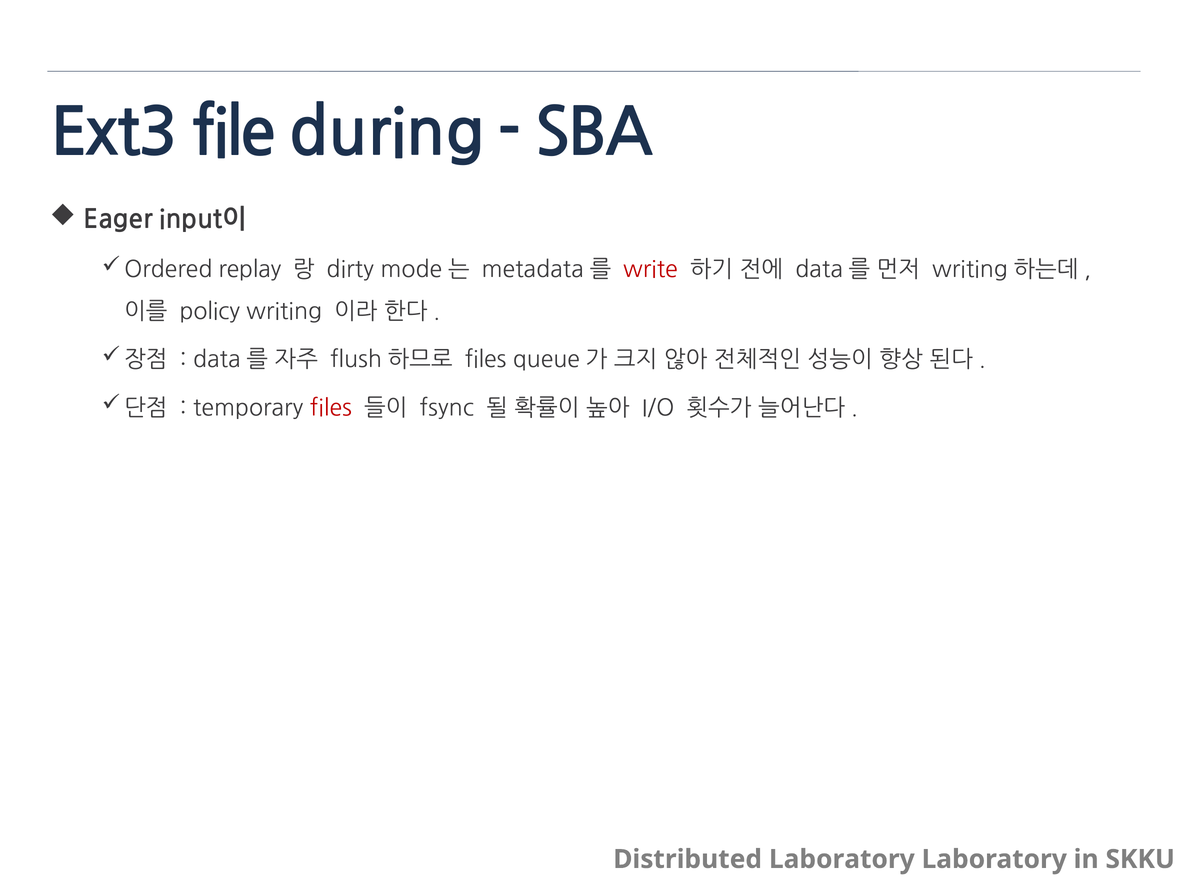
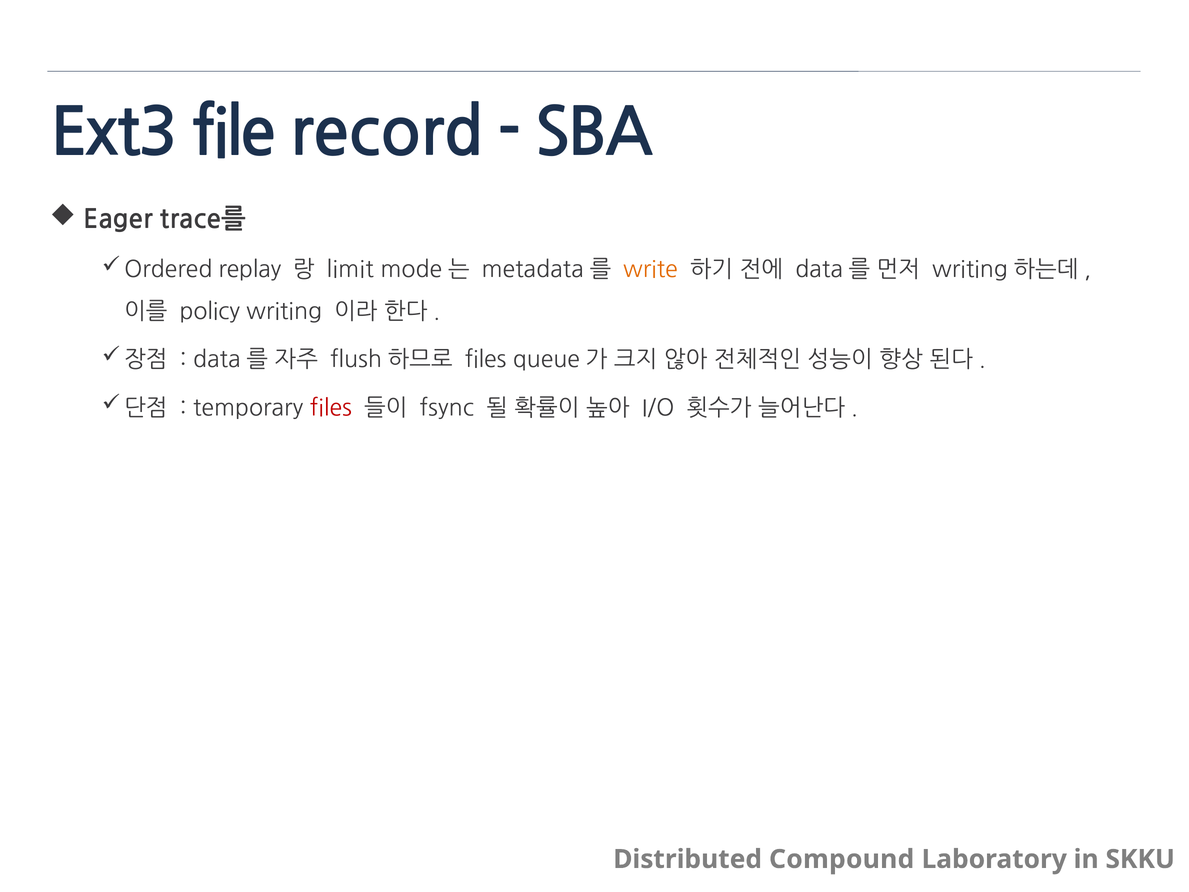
during: during -> record (387, 134)
input이: input이 -> trace를 (203, 220)
dirty: dirty -> limit (350, 270)
write colour: red -> orange (650, 270)
Distributed Laboratory: Laboratory -> Compound (842, 859)
